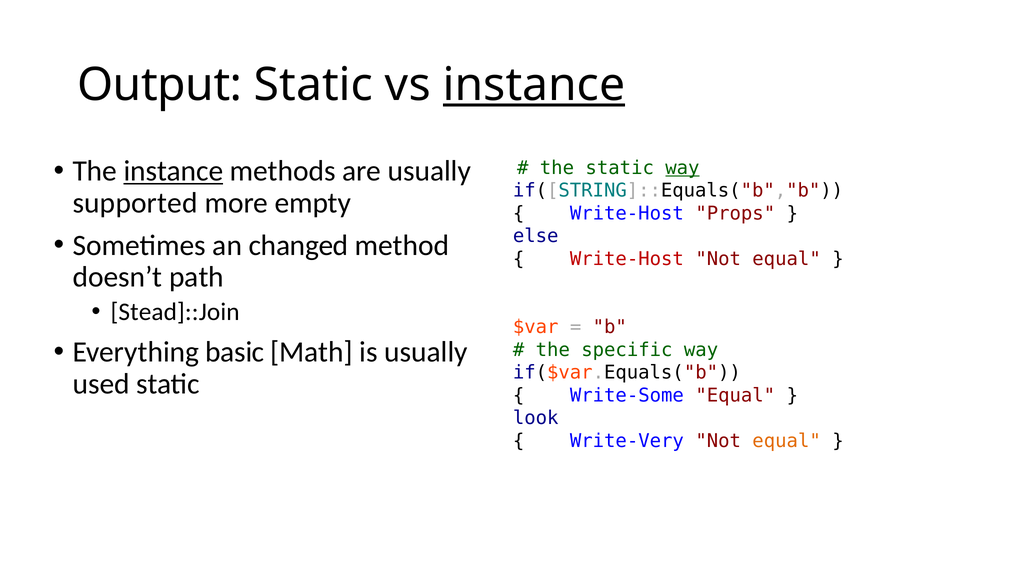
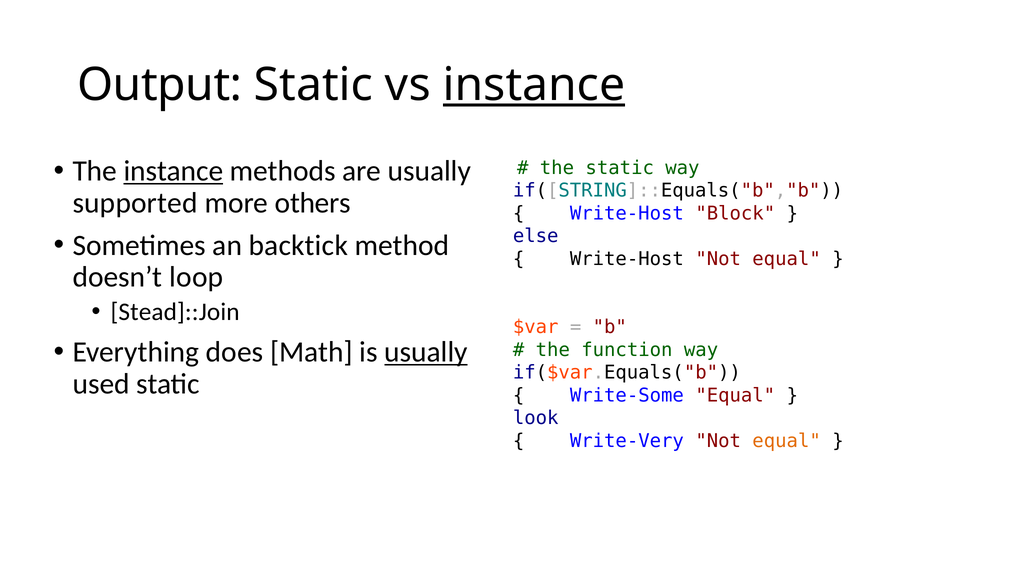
way underline: present -> none (682, 168)
empty: empty -> others (313, 203)
Props: Props -> Block (735, 213)
changed: changed -> backtick (298, 245)
Write-Host colour: red -> black (627, 259)
path: path -> loop (196, 277)
basic: basic -> does (235, 352)
usually underline: none -> present (426, 352)
specific: specific -> function (627, 350)
